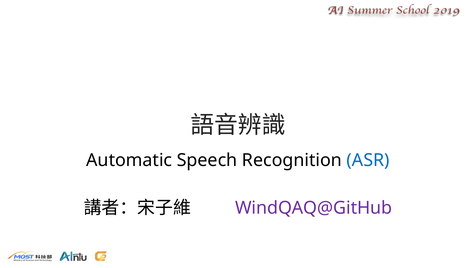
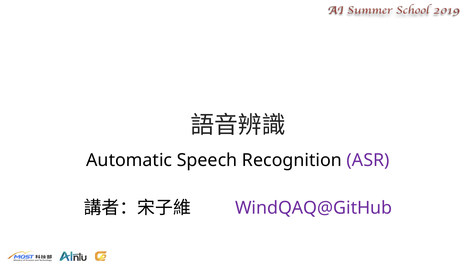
ASR colour: blue -> purple (368, 160)
